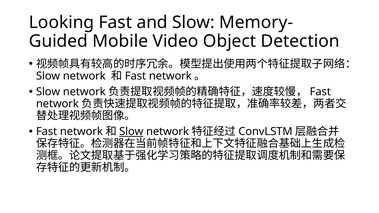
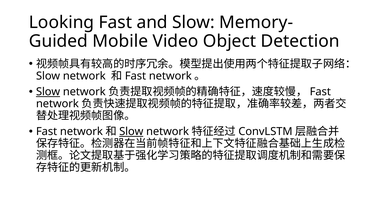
Slow underline: none -> present (48, 92)
